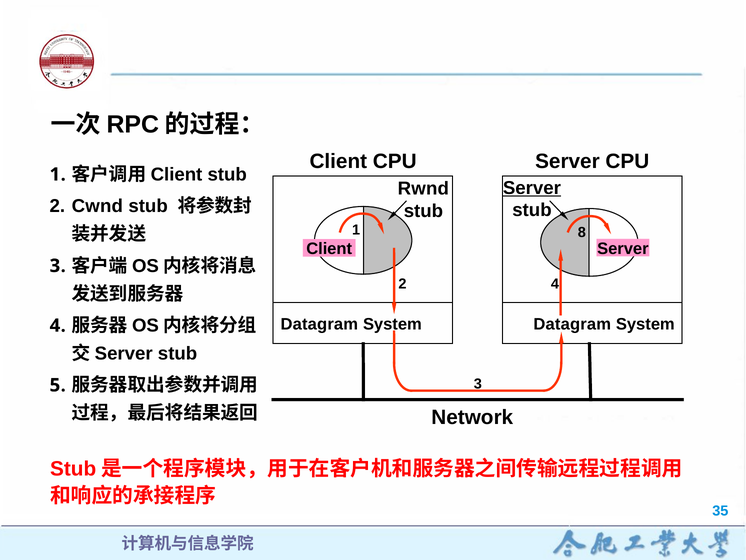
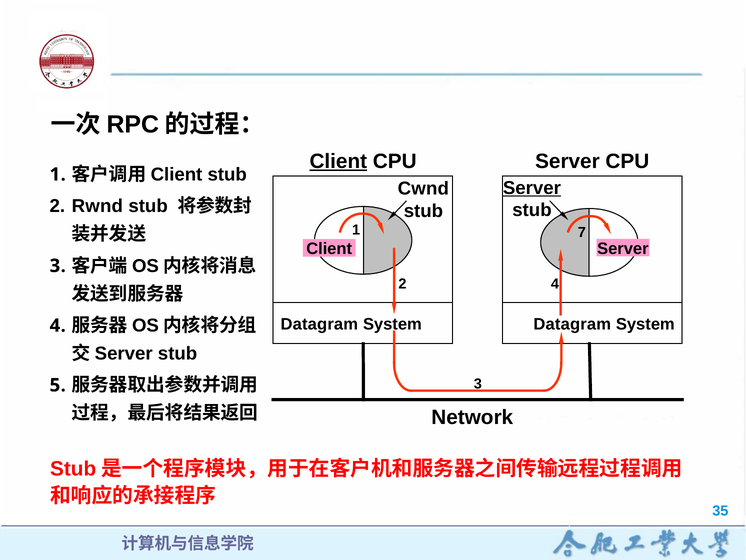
Client underline: none -> present (338, 161)
Rwnd: Rwnd -> Cwnd (423, 188)
Cwnd: Cwnd -> Rwnd (97, 206)
8: 8 -> 7 (582, 232)
